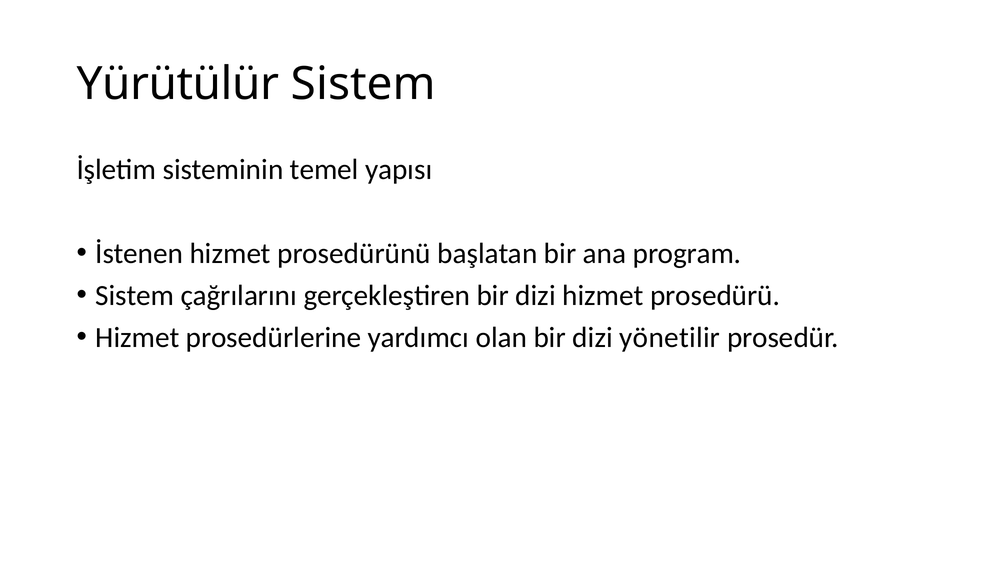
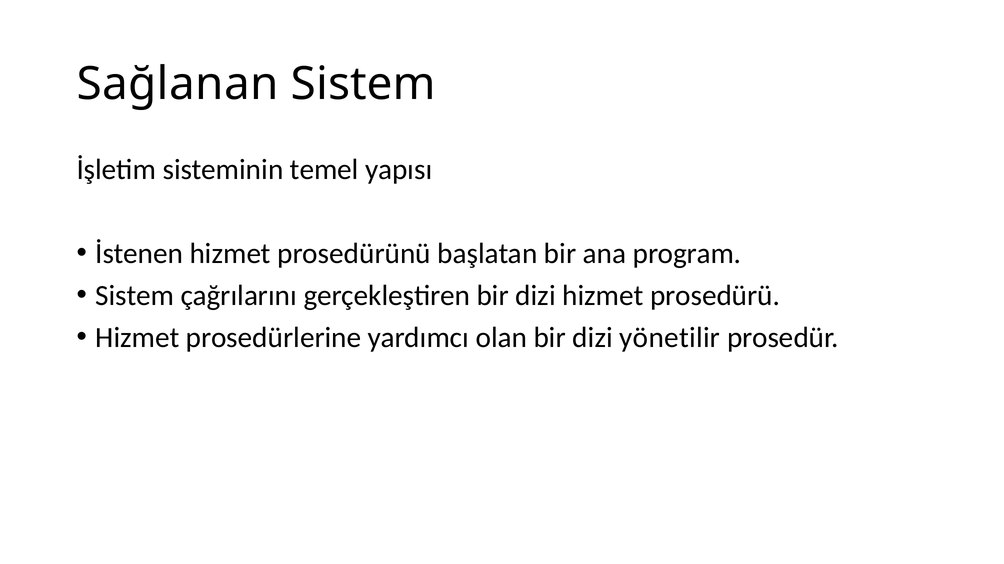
Yürütülür: Yürütülür -> Sağlanan (178, 84)
